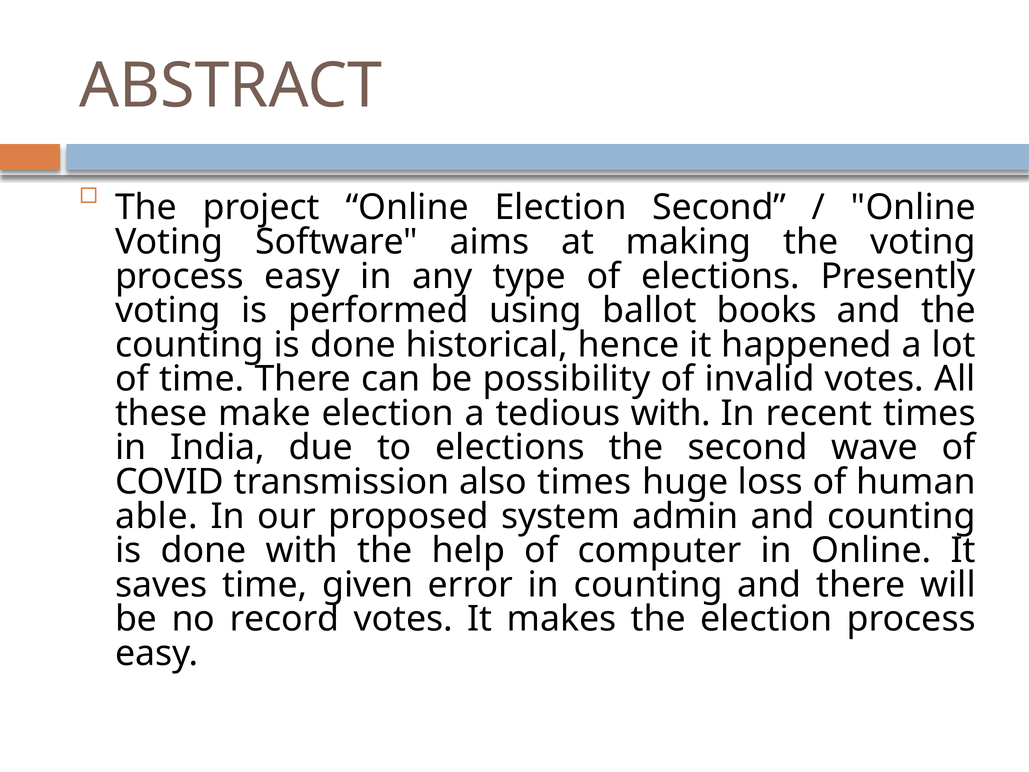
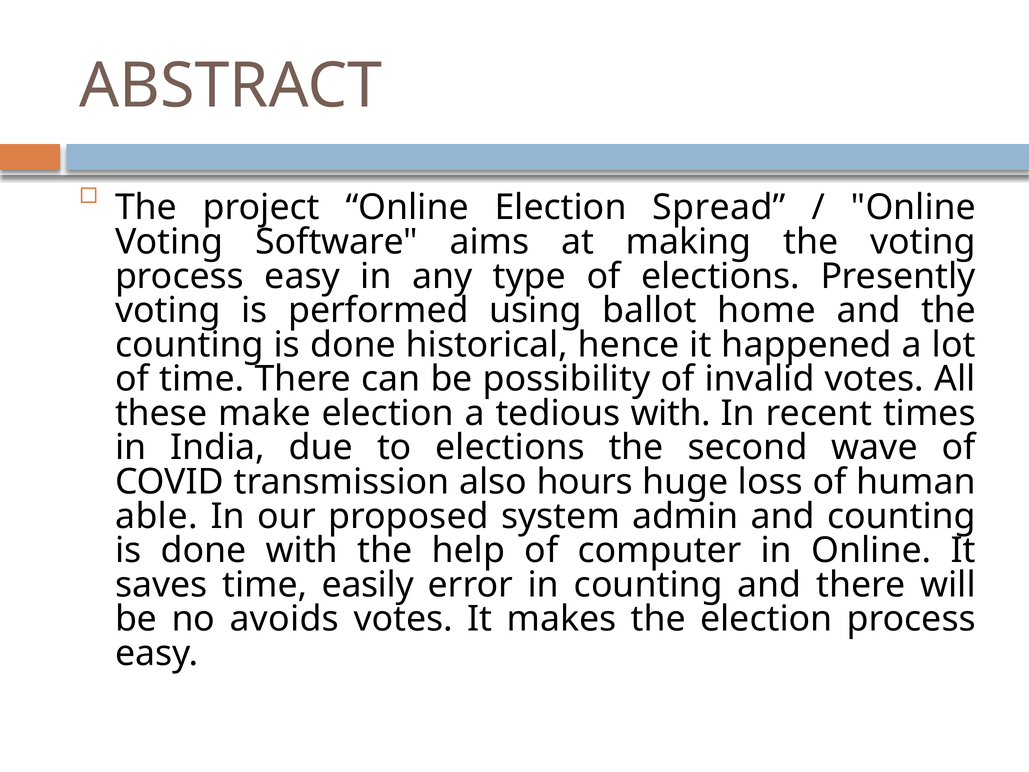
Election Second: Second -> Spread (719, 208)
books: books -> home (767, 310)
also times: times -> hours (585, 482)
given: given -> easily (368, 585)
record: record -> avoids (284, 619)
